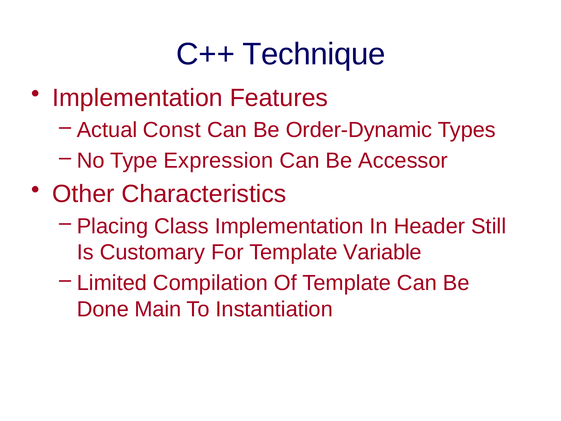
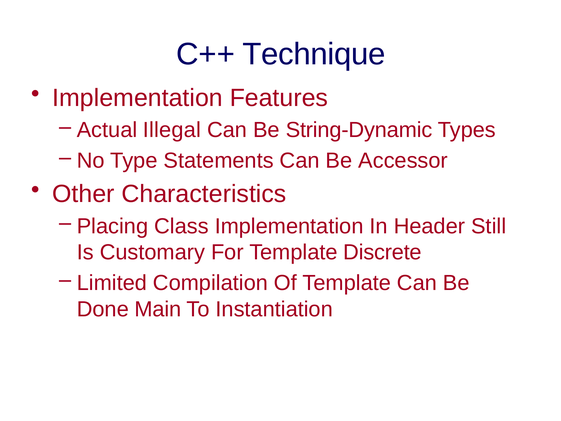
Const: Const -> Illegal (172, 130)
Order-Dynamic: Order-Dynamic -> String-Dynamic (359, 130)
Expression: Expression -> Statements (219, 161)
Variable: Variable -> Discrete (383, 252)
